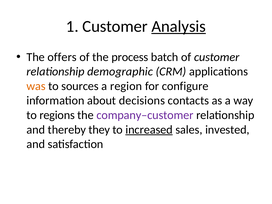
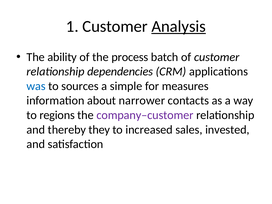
offers: offers -> ability (62, 57)
demographic: demographic -> dependencies (120, 72)
was colour: orange -> blue (36, 86)
region: region -> simple (126, 86)
configure: configure -> measures (185, 86)
decisions: decisions -> narrower (142, 101)
increased underline: present -> none (149, 130)
